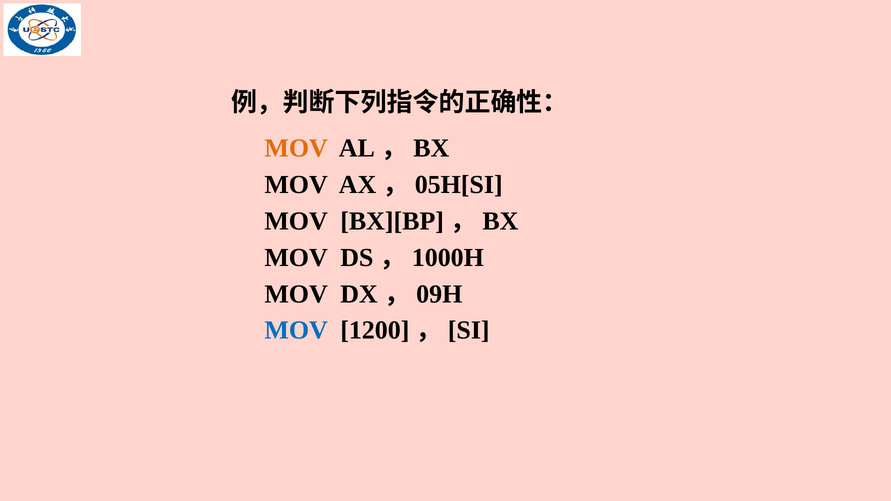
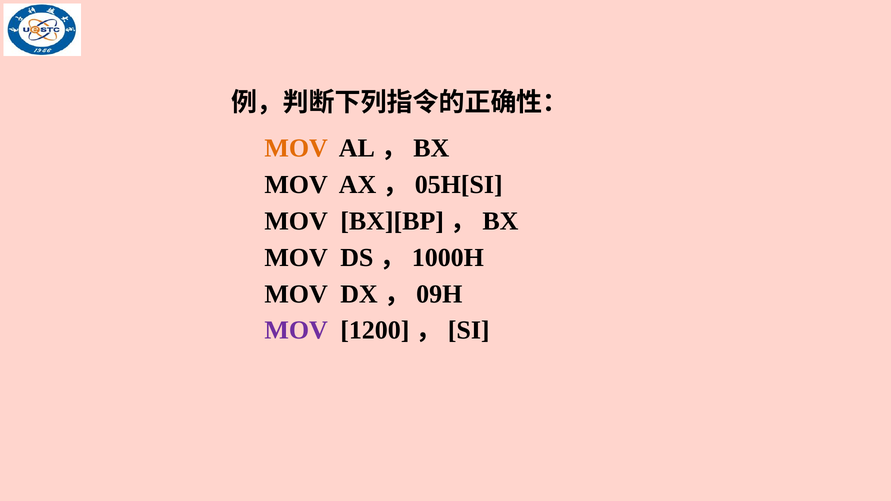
MOV colour: blue -> purple (296, 330)
